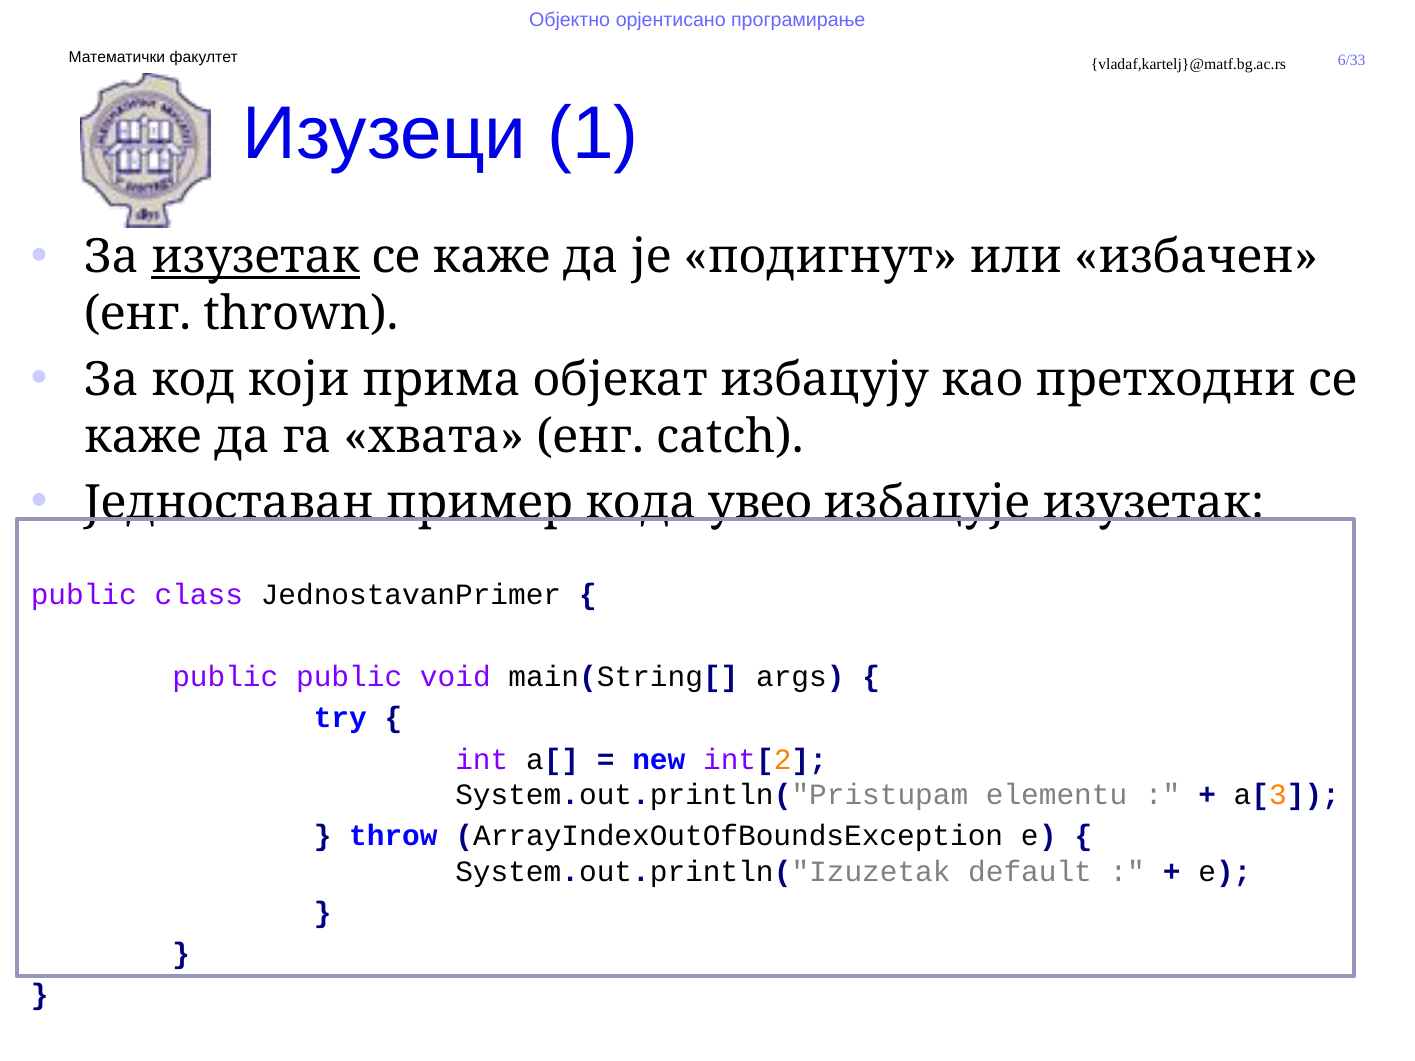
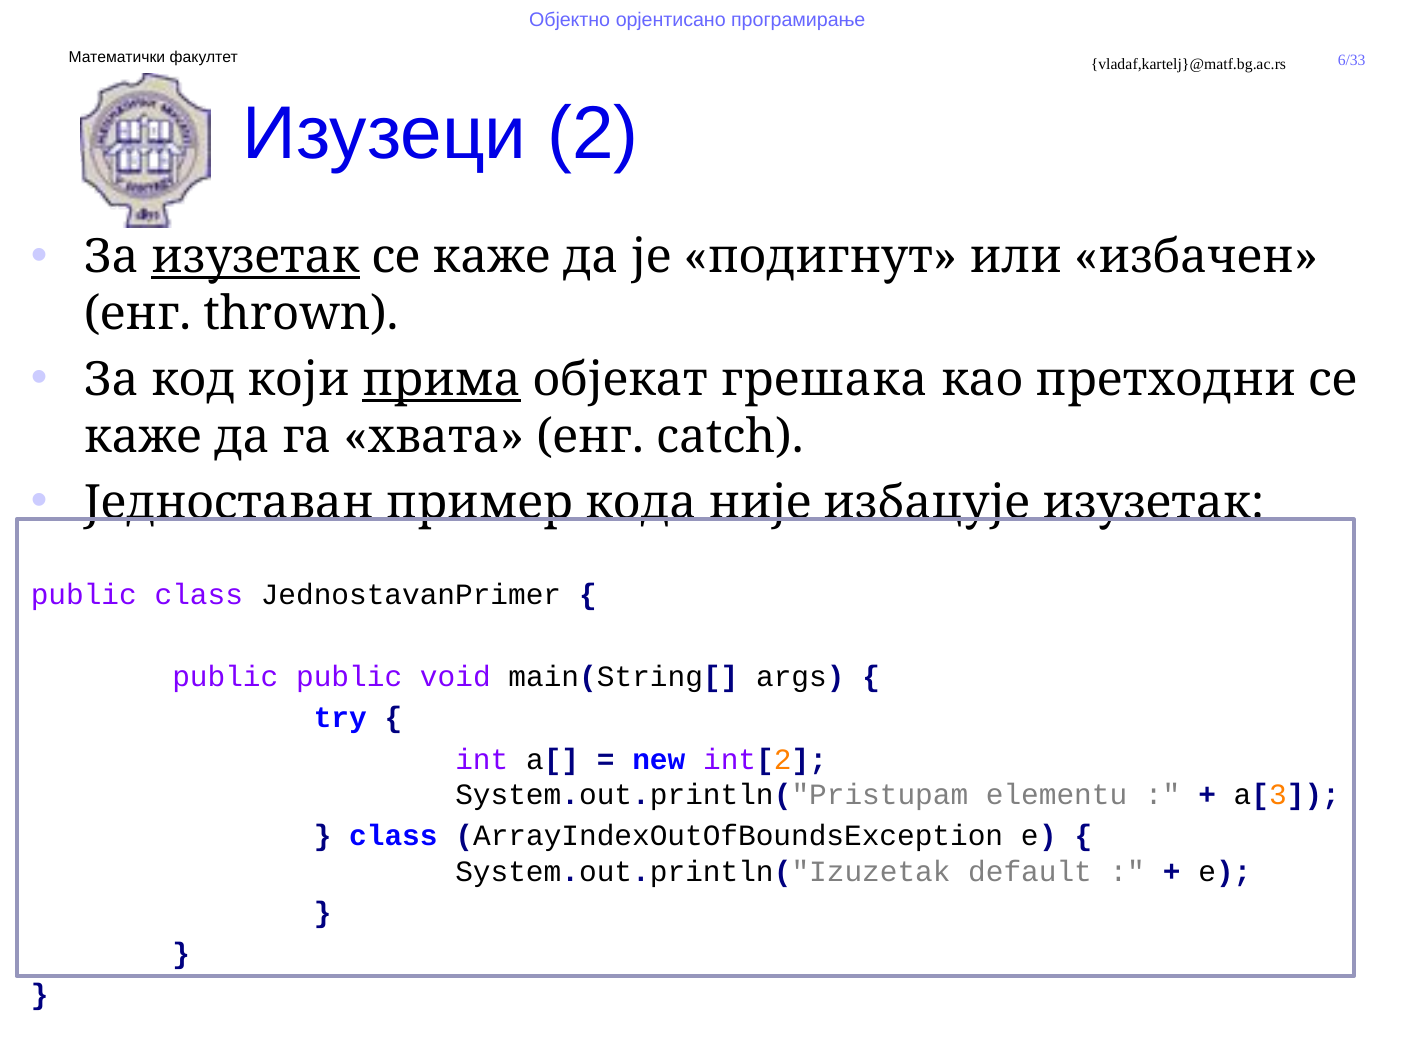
1: 1 -> 2 (593, 134)
прима underline: none -> present (441, 380)
избацују: избацују -> грешака (824, 380)
увео: увео -> није (760, 503)
throw: throw -> class (393, 836)
